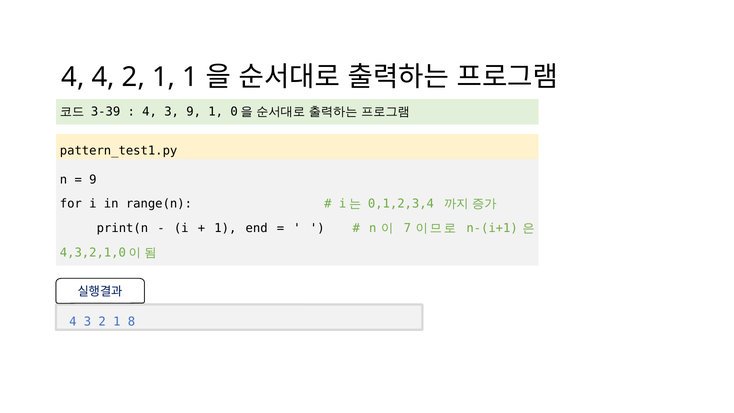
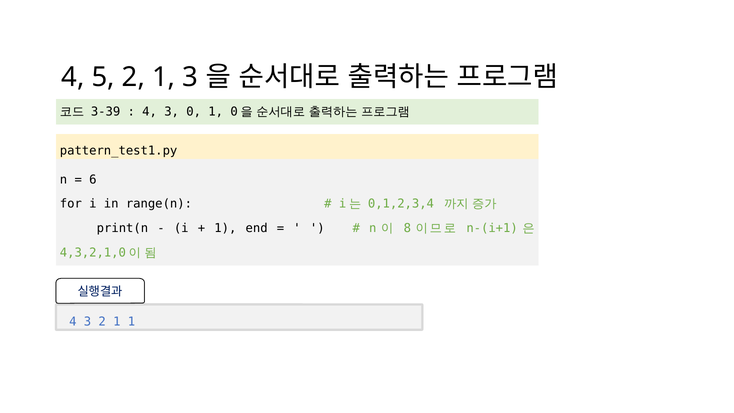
4 4: 4 -> 5 (103, 77)
1 1: 1 -> 3 (190, 77)
3 9: 9 -> 0 (194, 112)
9: 9 -> 6 (93, 180)
7: 7 -> 8 (407, 228)
1 8: 8 -> 1 (132, 322)
